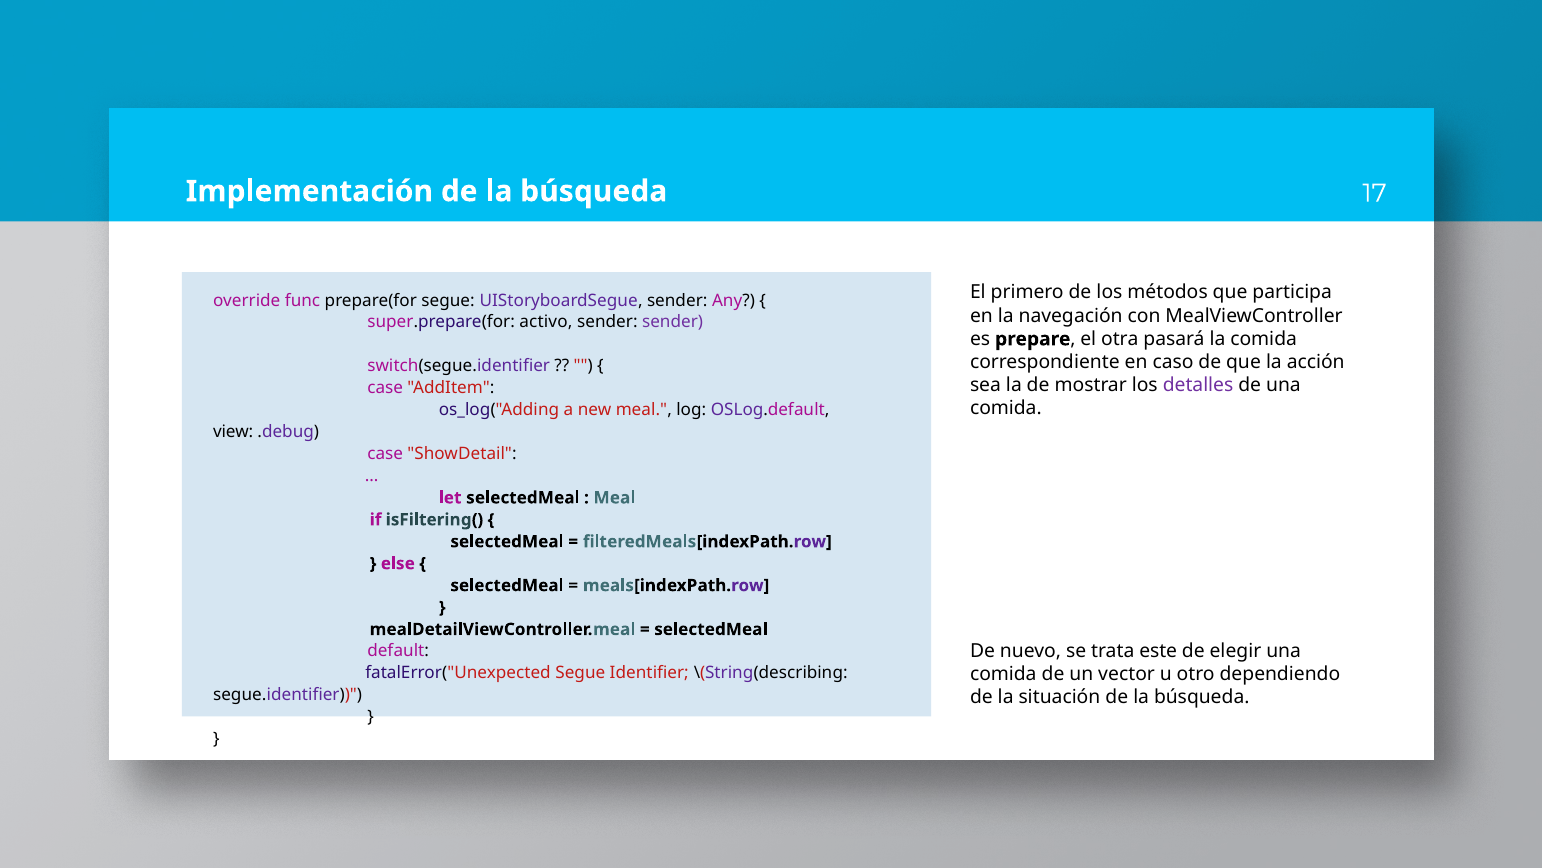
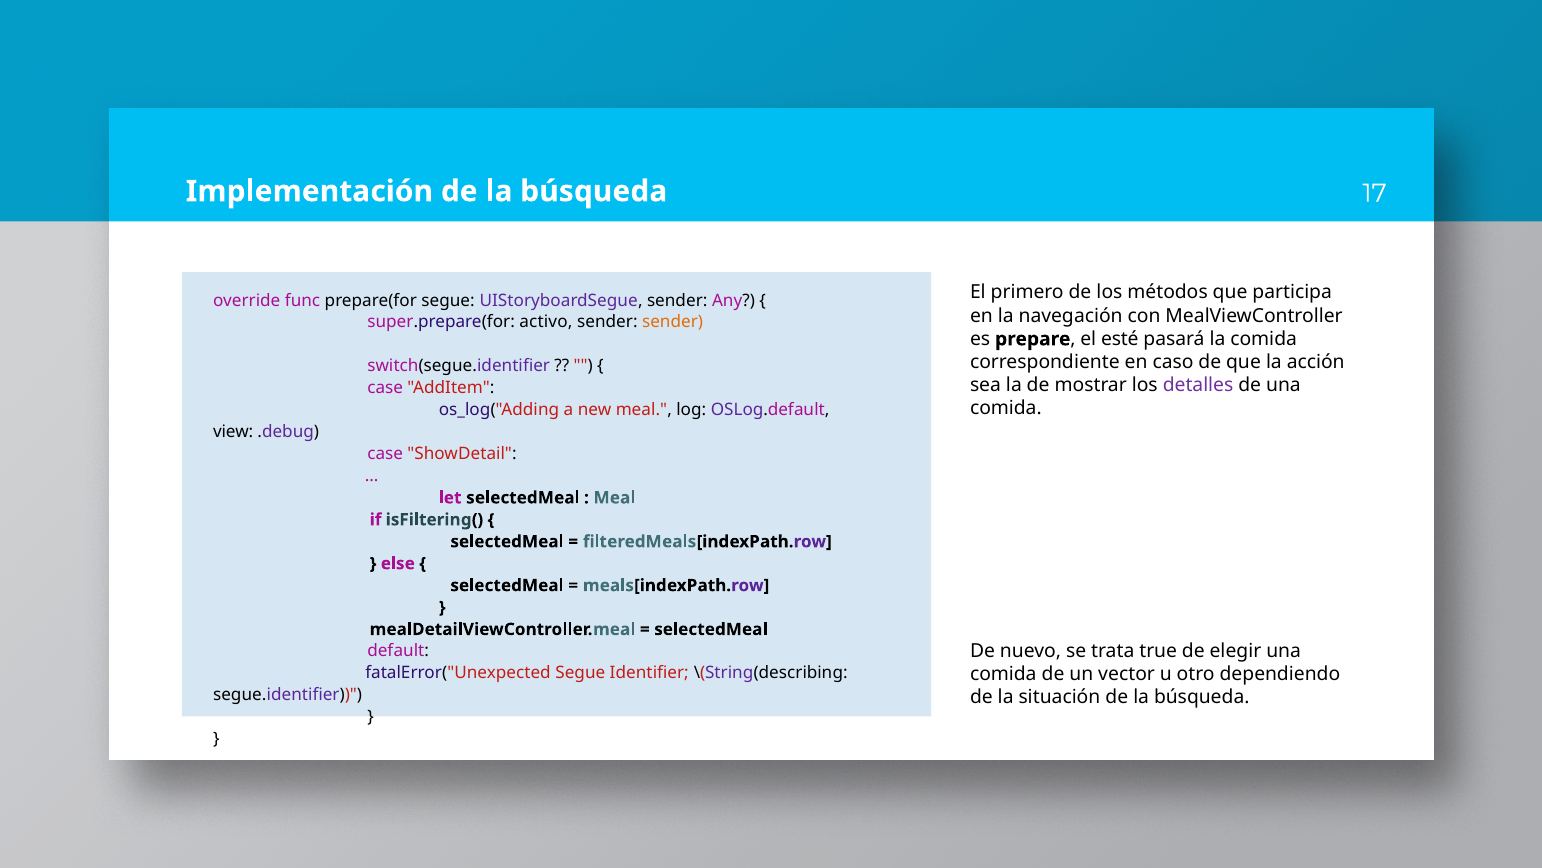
sender colour: purple -> orange (673, 322)
otra: otra -> esté (1120, 339)
este: este -> true (1158, 651)
